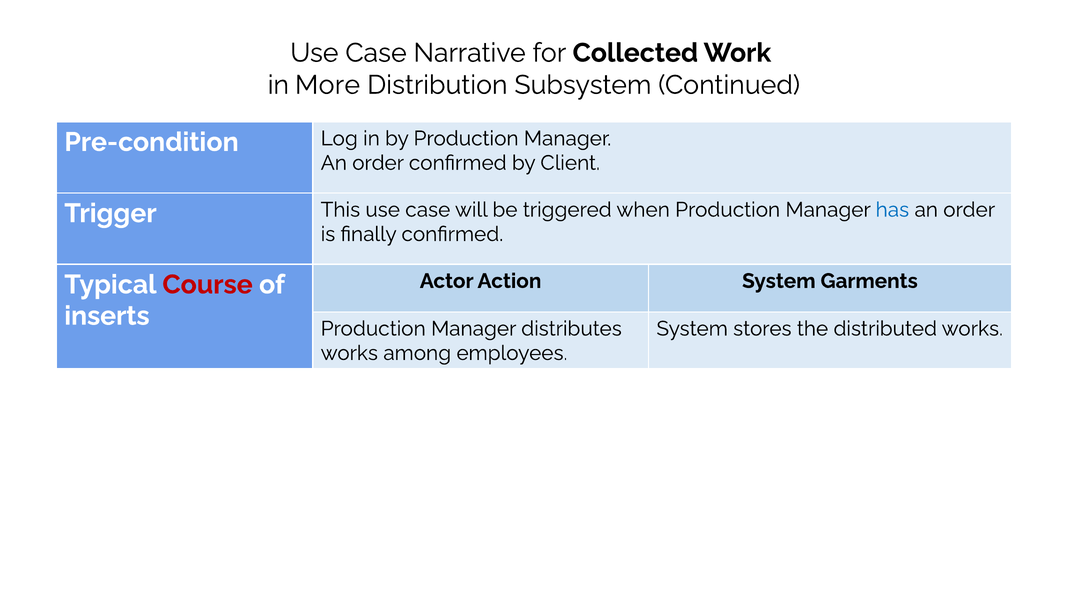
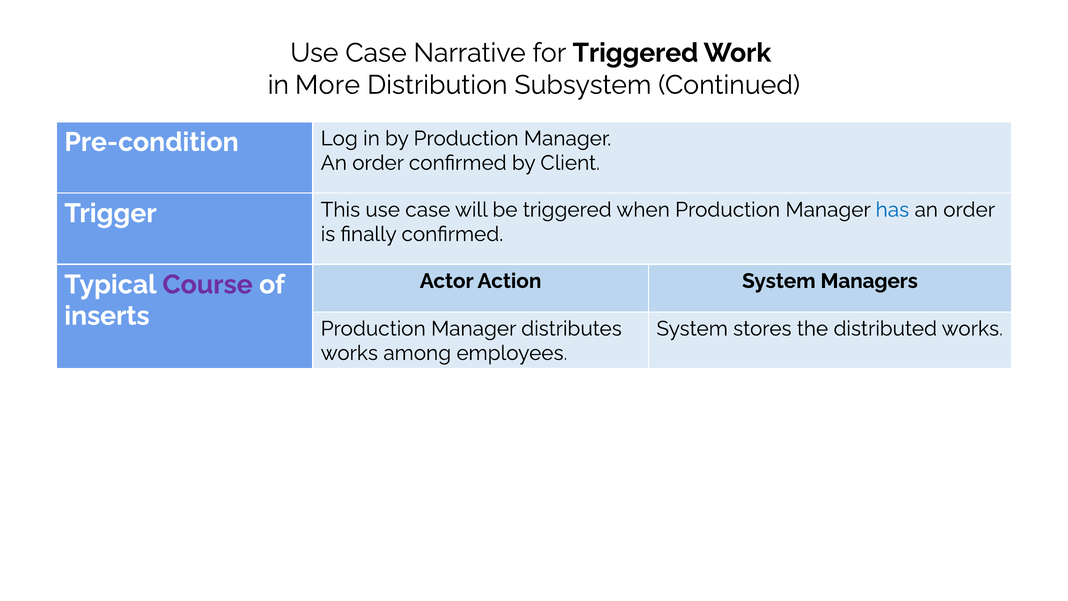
for Collected: Collected -> Triggered (635, 53)
Garments: Garments -> Managers (869, 281)
Course colour: red -> purple (208, 284)
